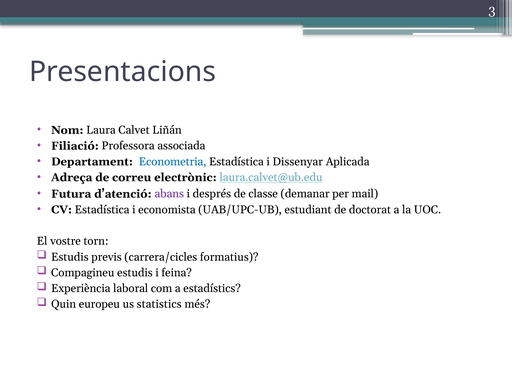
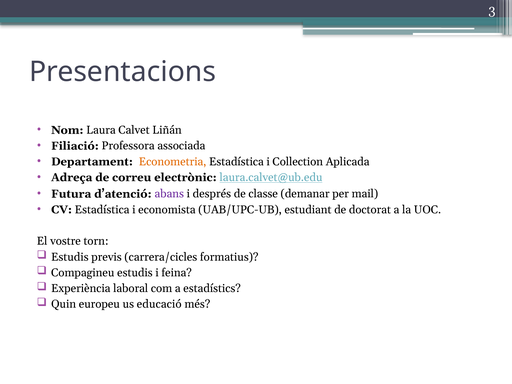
Econometria colour: blue -> orange (173, 162)
Dissenyar: Dissenyar -> Collection (298, 162)
statistics: statistics -> educació (159, 304)
